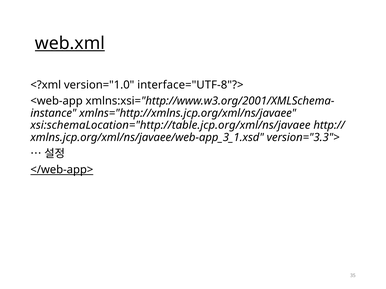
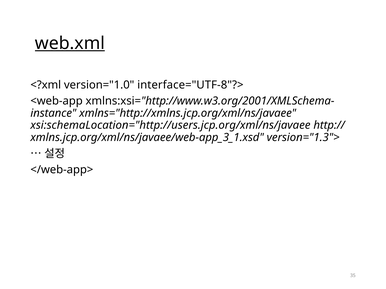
xsi:schemaLocation="http://table.jcp.org/xml/ns/javaee: xsi:schemaLocation="http://table.jcp.org/xml/ns/javaee -> xsi:schemaLocation="http://users.jcp.org/xml/ns/javaee (170, 126)
version="3.3">: version="3.3"> -> version="1.3"> (303, 138)
</web-app> underline: present -> none (62, 170)
